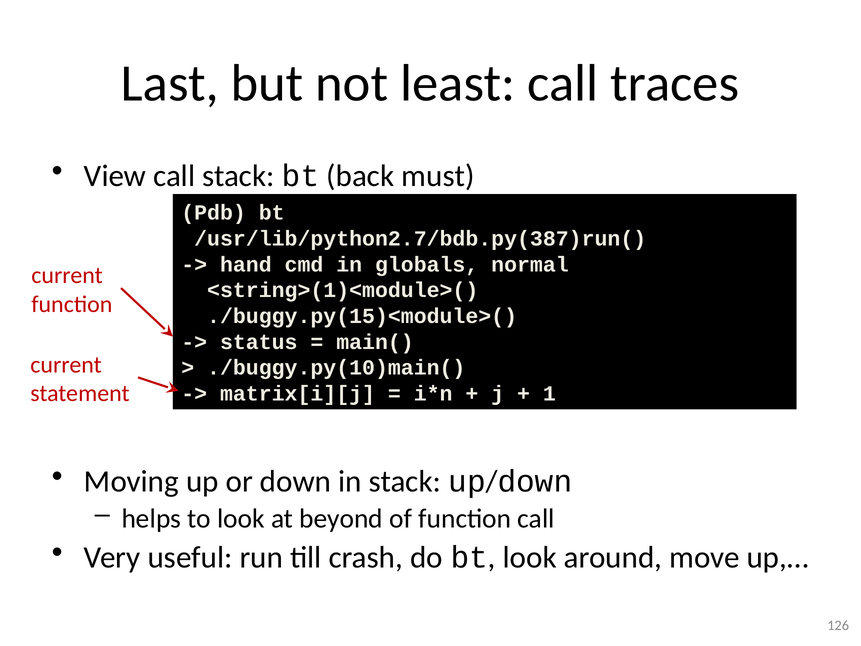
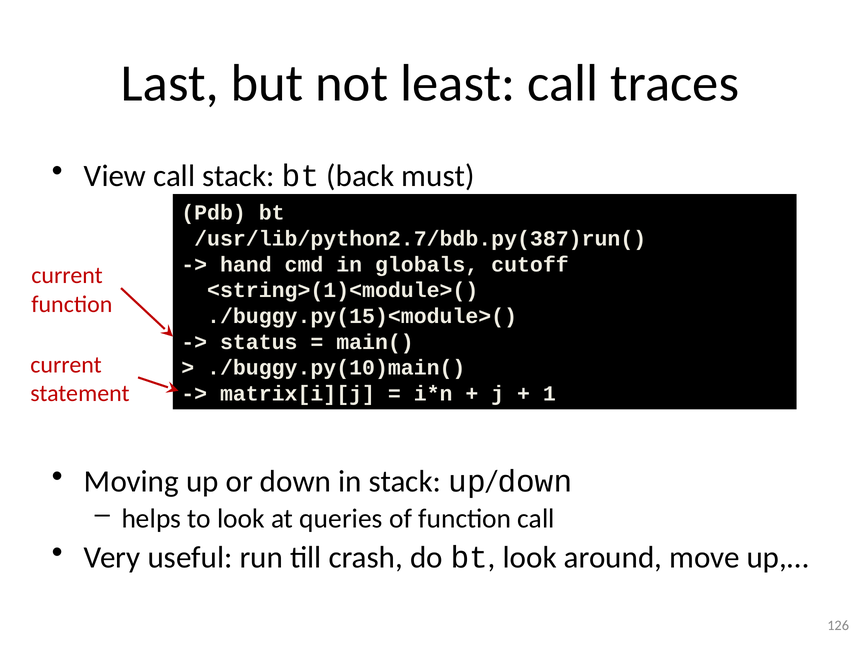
normal: normal -> cutoff (530, 264)
beyond: beyond -> queries (341, 518)
